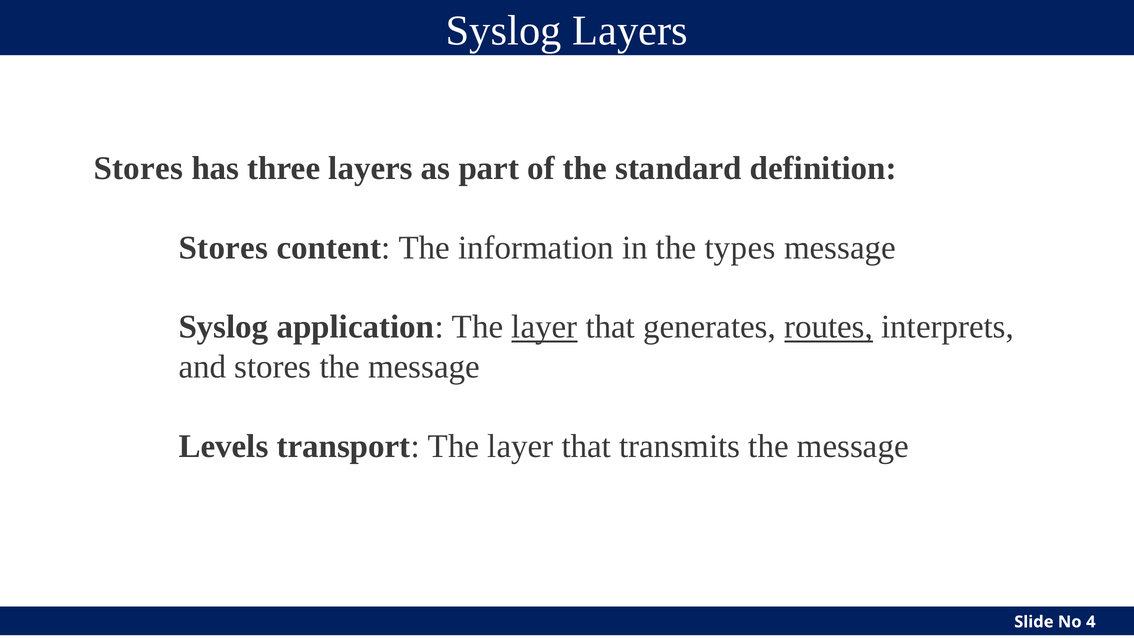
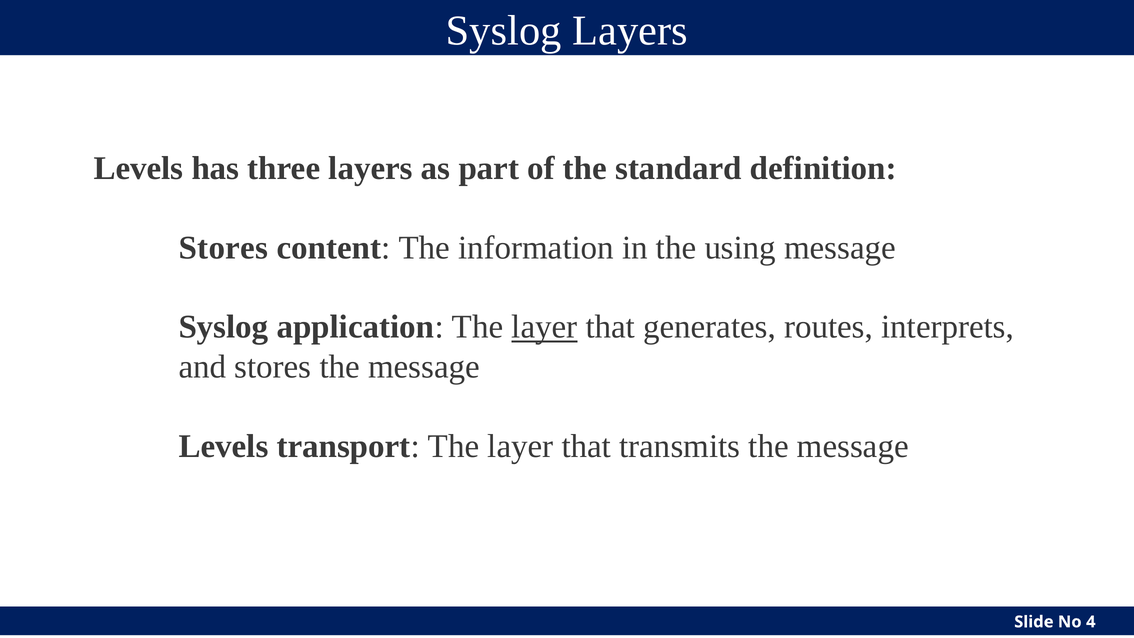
Stores: Stores -> Levels (138, 168)
types: types -> using (740, 248)
routes underline: present -> none (829, 327)
